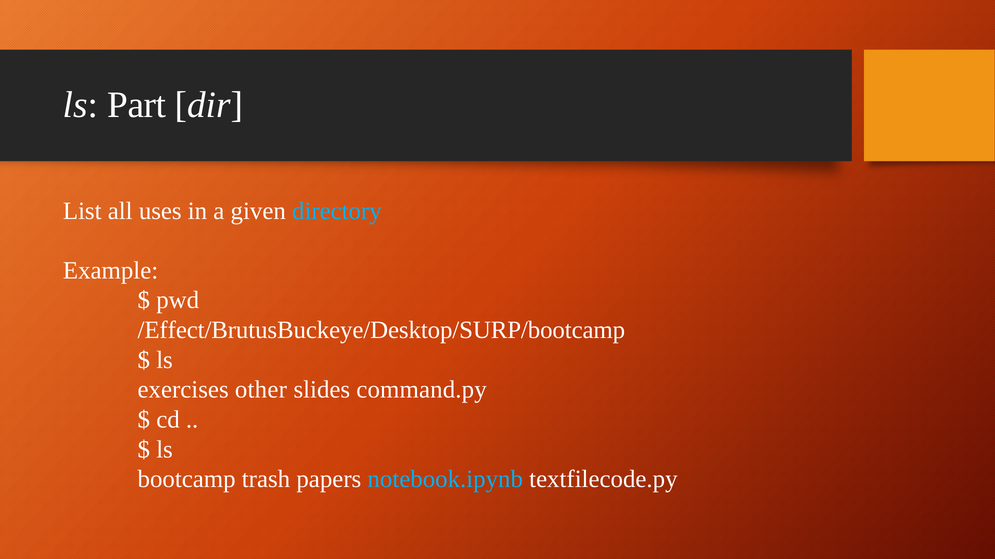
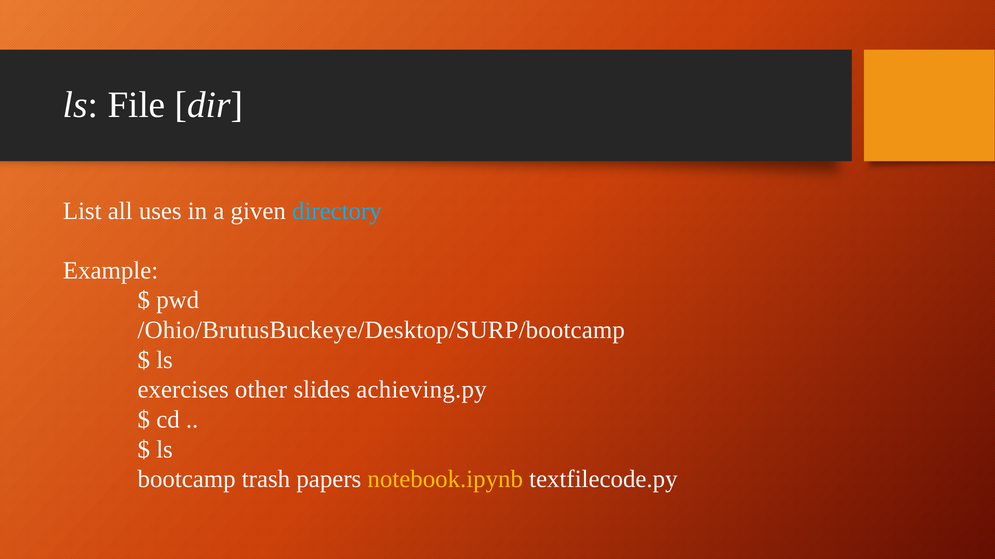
Part: Part -> File (136, 105)
/Effect/BrutusBuckeye/Desktop/SURP/bootcamp: /Effect/BrutusBuckeye/Desktop/SURP/bootcamp -> /Ohio/BrutusBuckeye/Desktop/SURP/bootcamp (381, 331)
command.py: command.py -> achieving.py (421, 390)
notebook.ipynb colour: light blue -> yellow (445, 480)
